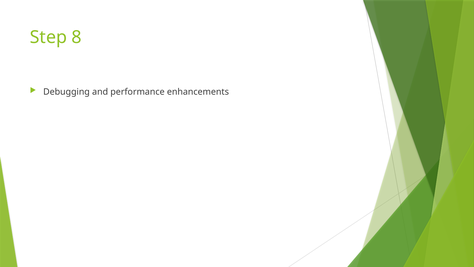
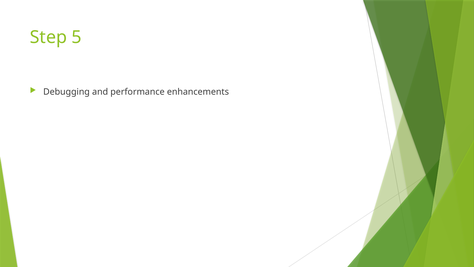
8: 8 -> 5 (77, 37)
